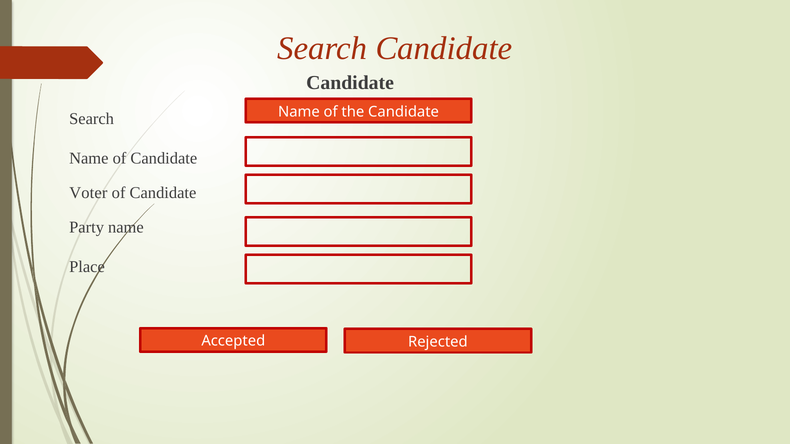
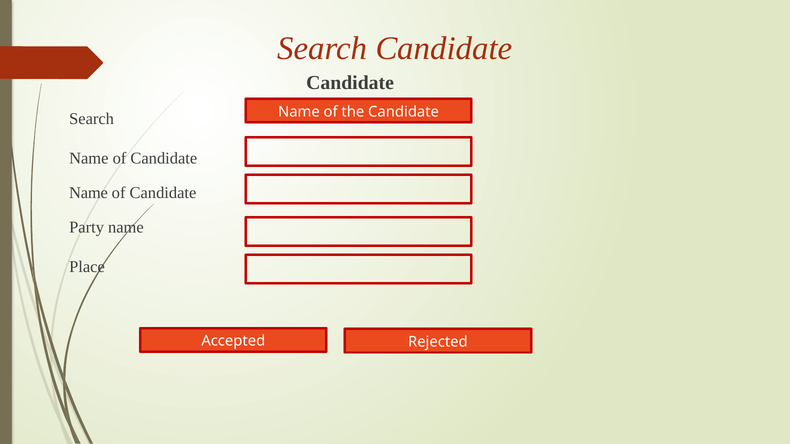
Voter: Voter -> Name (89, 193)
